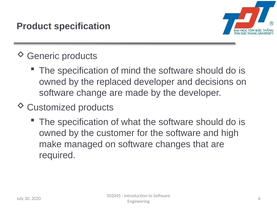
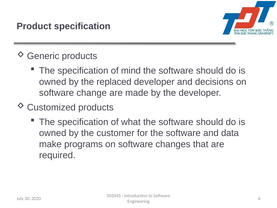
high: high -> data (230, 133)
managed: managed -> programs (83, 144)
